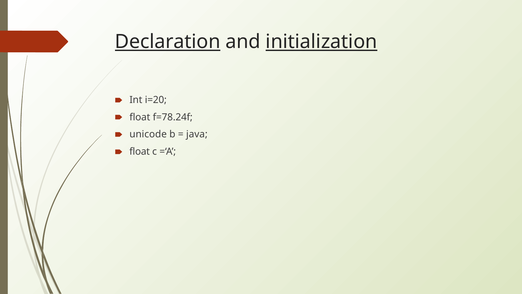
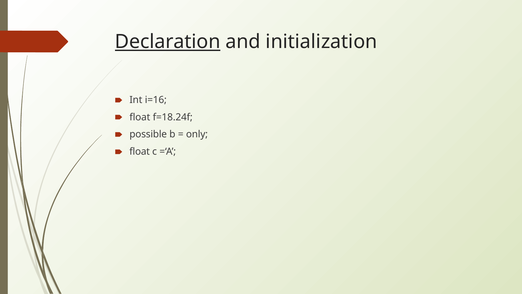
initialization underline: present -> none (321, 42)
i=20: i=20 -> i=16 (156, 100)
f=78.24f: f=78.24f -> f=18.24f (173, 117)
unicode: unicode -> possible (148, 134)
java: java -> only (197, 134)
